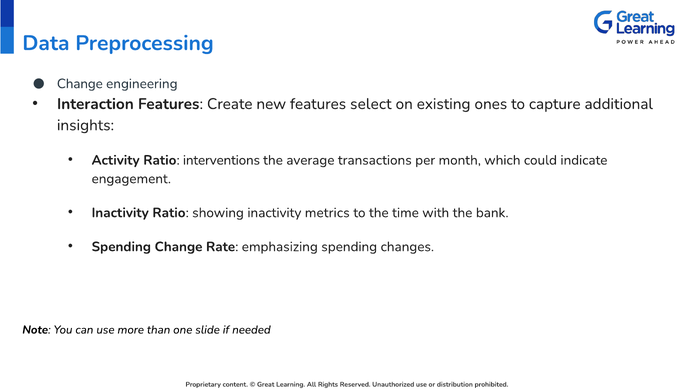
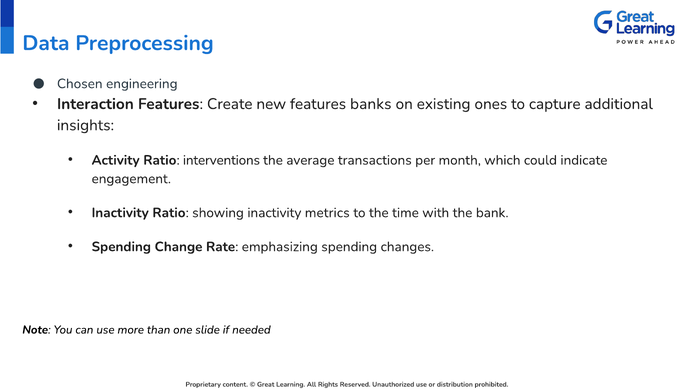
Change: Change -> Chosen (80, 84)
select: select -> banks (371, 104)
